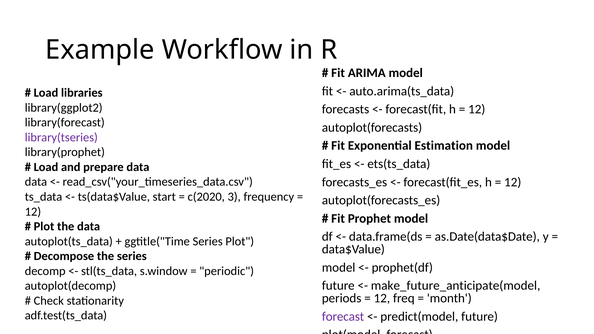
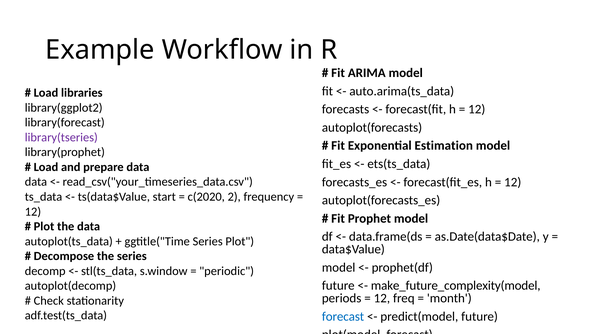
3: 3 -> 2 (234, 197)
make_future_anticipate(model: make_future_anticipate(model -> make_future_complexity(model (456, 286)
forecast colour: purple -> blue (343, 317)
